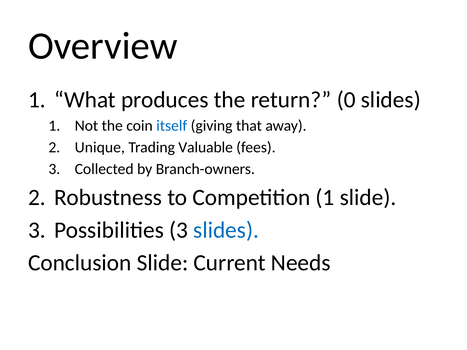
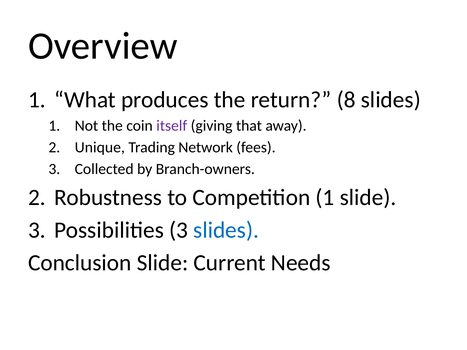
0: 0 -> 8 (346, 100)
itself colour: blue -> purple (172, 126)
Valuable: Valuable -> Network (206, 147)
